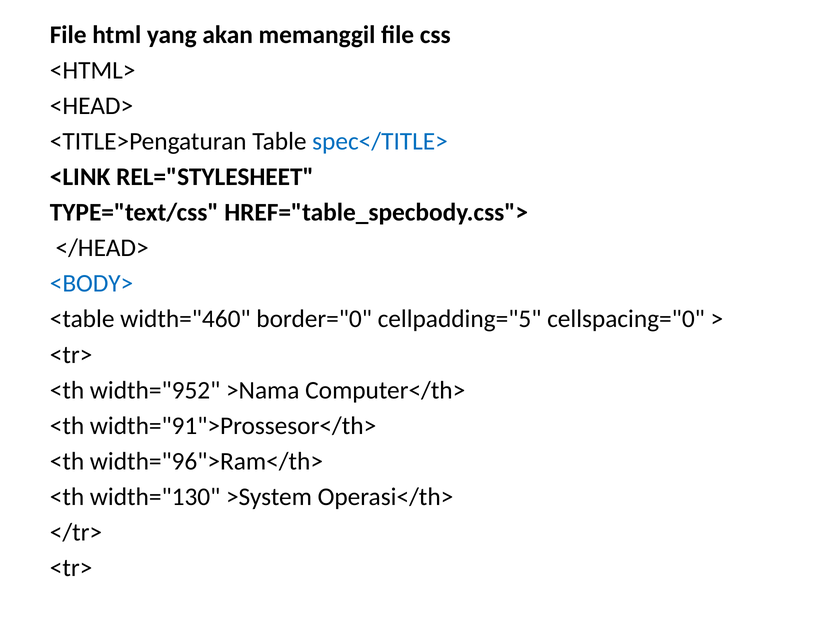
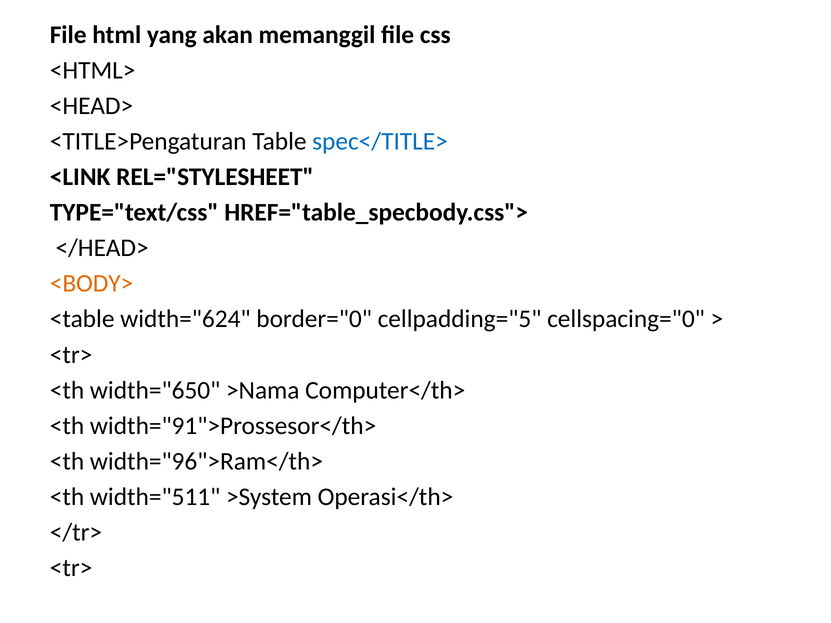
<BODY> colour: blue -> orange (92, 284)
width="460: width="460 -> width="624 (185, 319)
width="952: width="952 -> width="650 (155, 390)
width="130: width="130 -> width="511 (155, 497)
